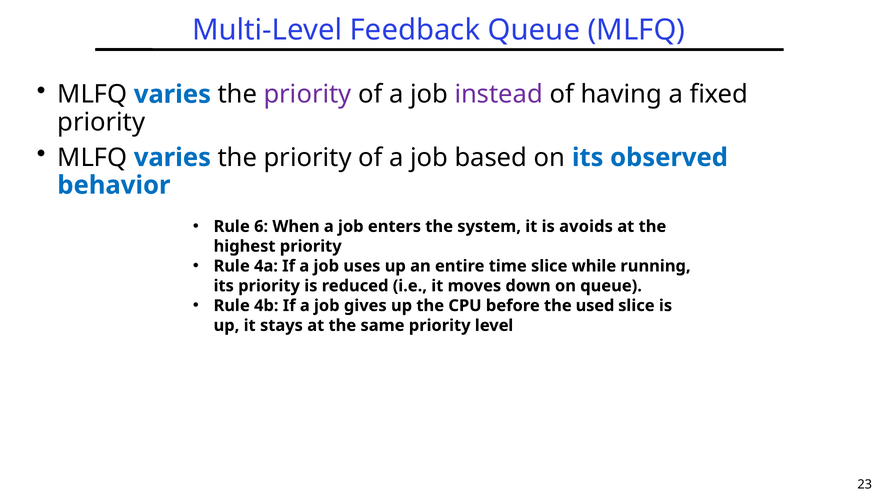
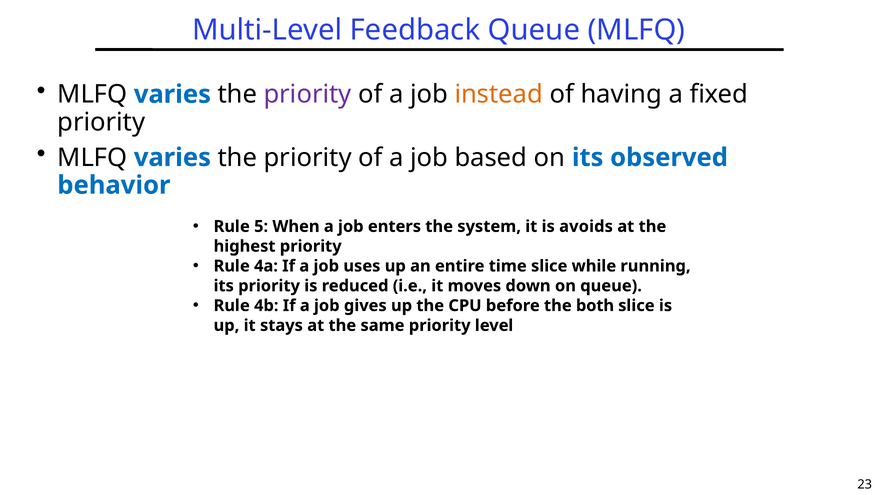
instead colour: purple -> orange (499, 94)
6: 6 -> 5 (261, 226)
used: used -> both (595, 305)
